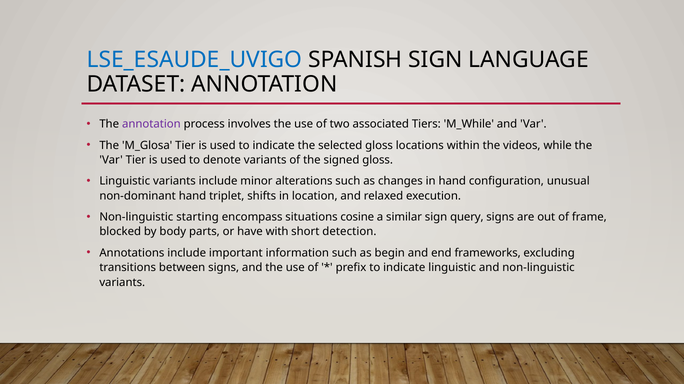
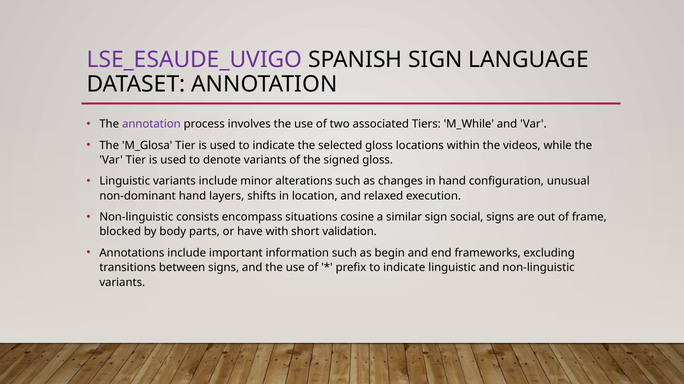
LSE_ESAUDE_UVIGO colour: blue -> purple (194, 60)
triplet: triplet -> layers (227, 196)
starting: starting -> consists (198, 217)
query: query -> social (467, 217)
detection: detection -> validation (350, 232)
